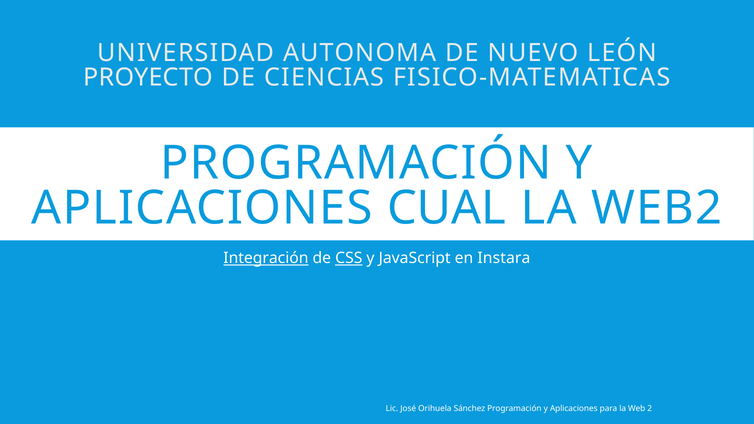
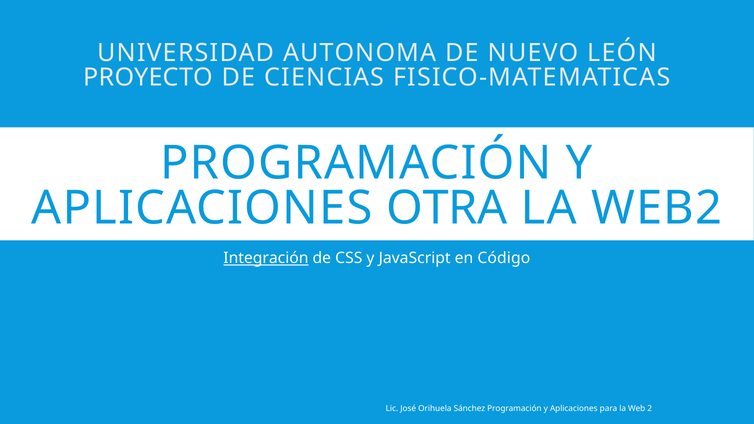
CUAL: CUAL -> OTRA (447, 208)
CSS underline: present -> none (349, 258)
Instara: Instara -> Código (504, 258)
